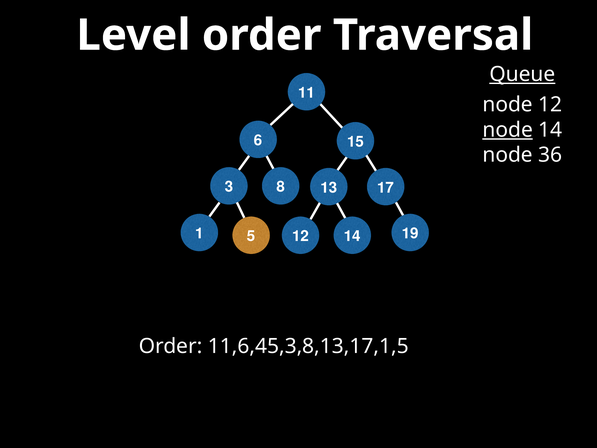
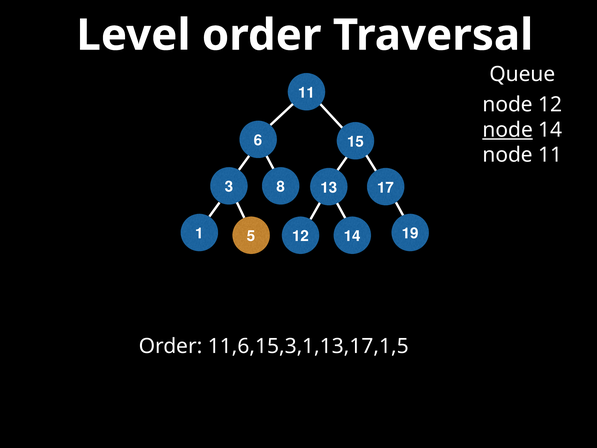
Queue underline: present -> none (522, 74)
node 36: 36 -> 11 (550, 155)
11,6,45,3,8,13,17,1,5: 11,6,45,3,8,13,17,1,5 -> 11,6,15,3,1,13,17,1,5 (308, 346)
